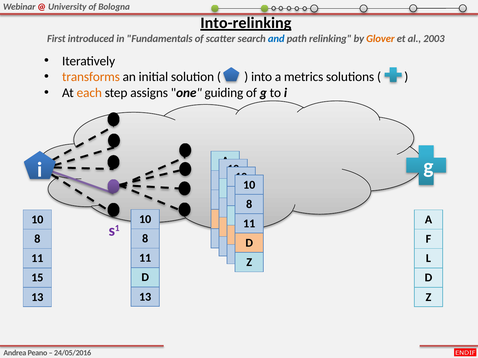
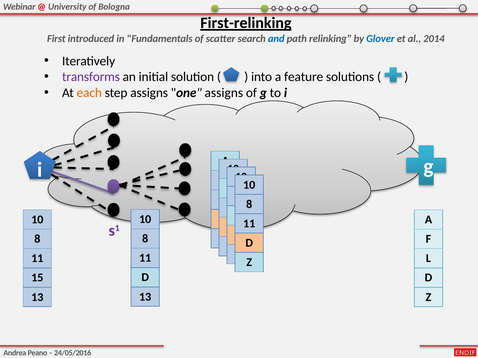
Into-relinking: Into-relinking -> First-relinking (246, 23)
Glover colour: orange -> blue (380, 39)
2003: 2003 -> 2014 (434, 39)
transforms colour: orange -> purple (91, 77)
metrics: metrics -> feature (304, 77)
one guiding: guiding -> assigns (224, 93)
